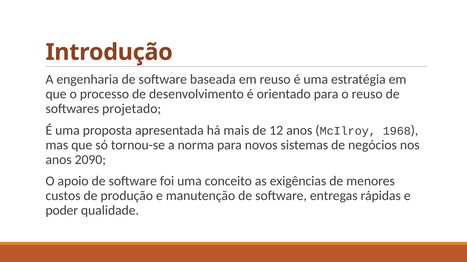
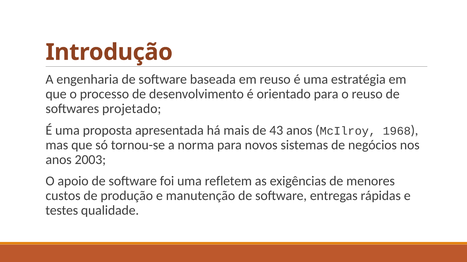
12: 12 -> 43 (276, 131)
2090: 2090 -> 2003 (90, 160)
conceito: conceito -> refletem (228, 181)
poder: poder -> testes (62, 211)
